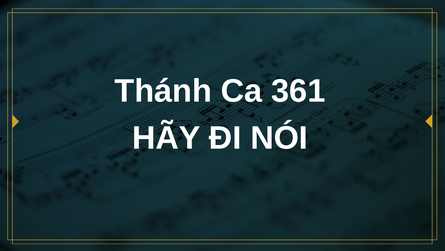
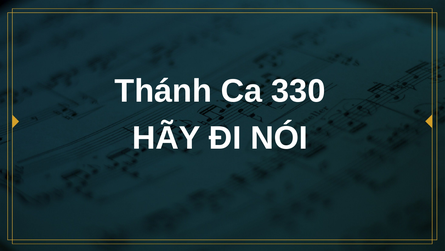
361: 361 -> 330 (298, 91)
